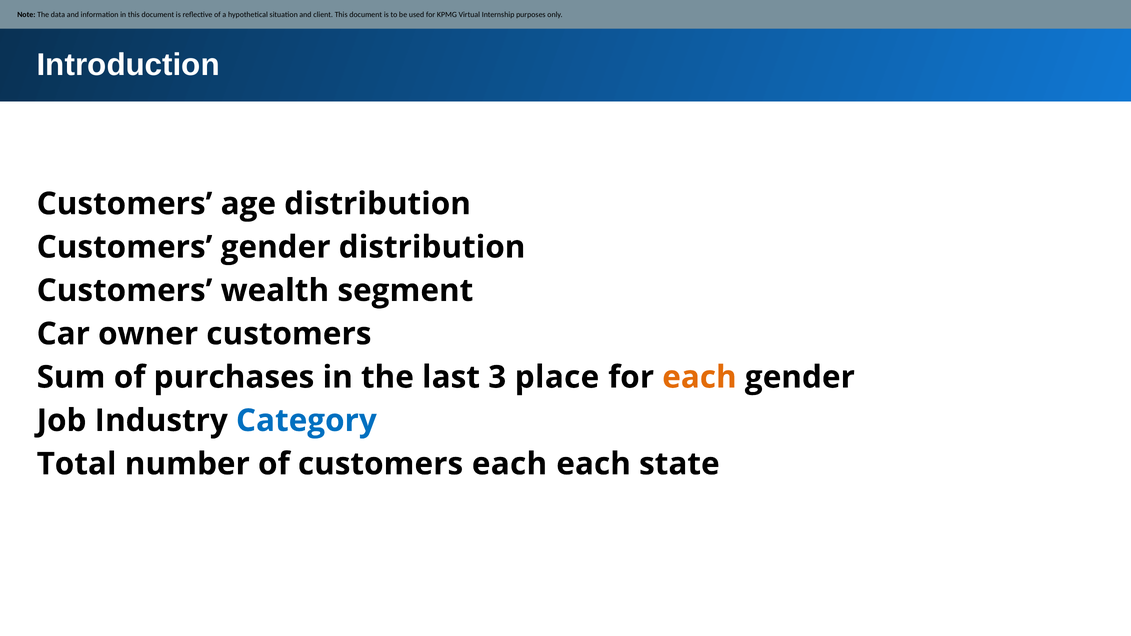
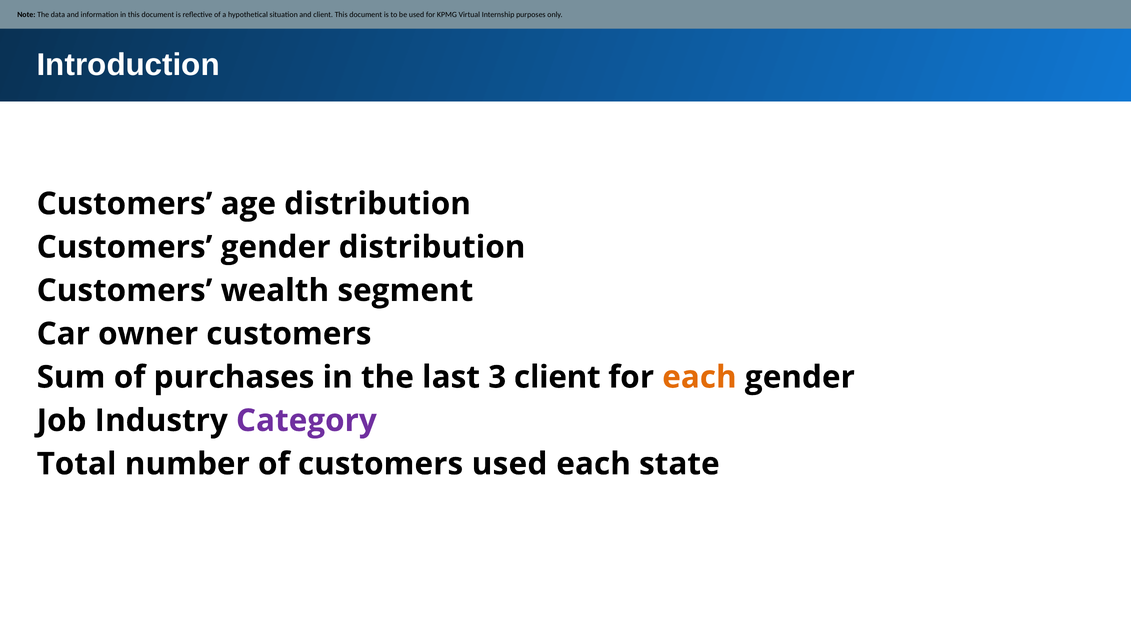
3 place: place -> client (557, 377)
Category colour: blue -> purple (306, 421)
customers each: each -> used (510, 464)
